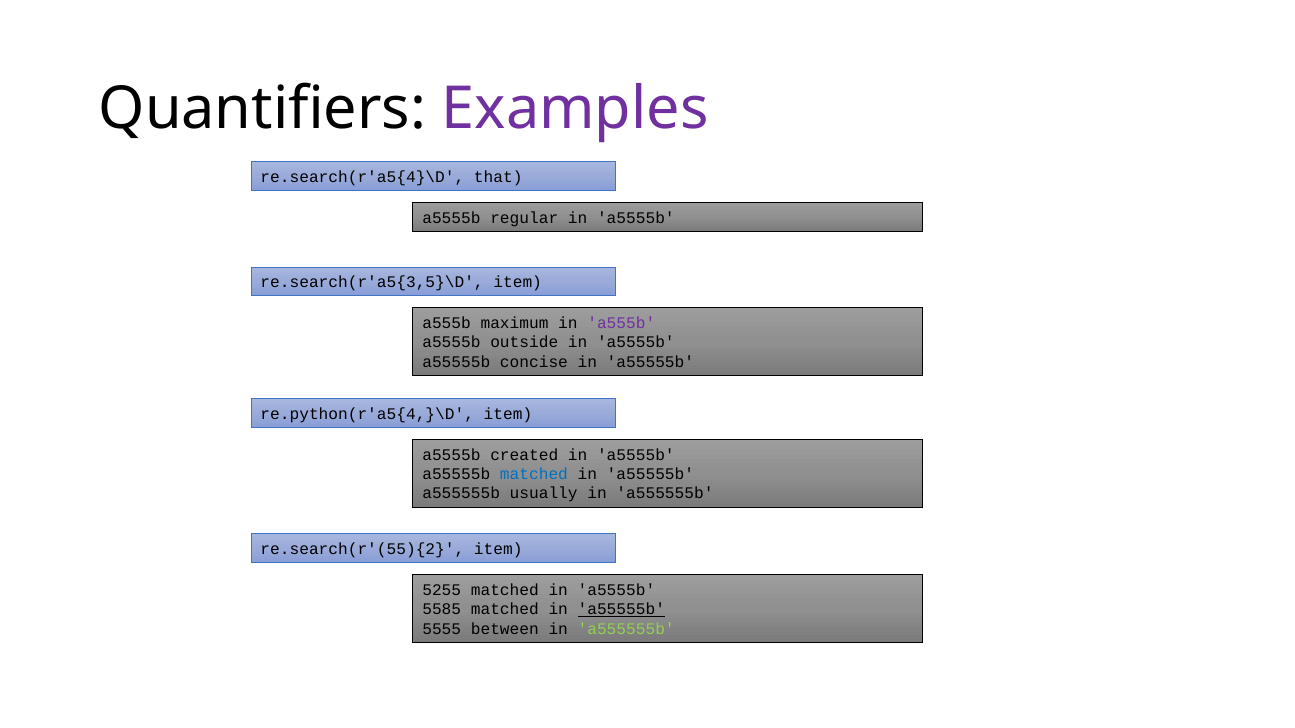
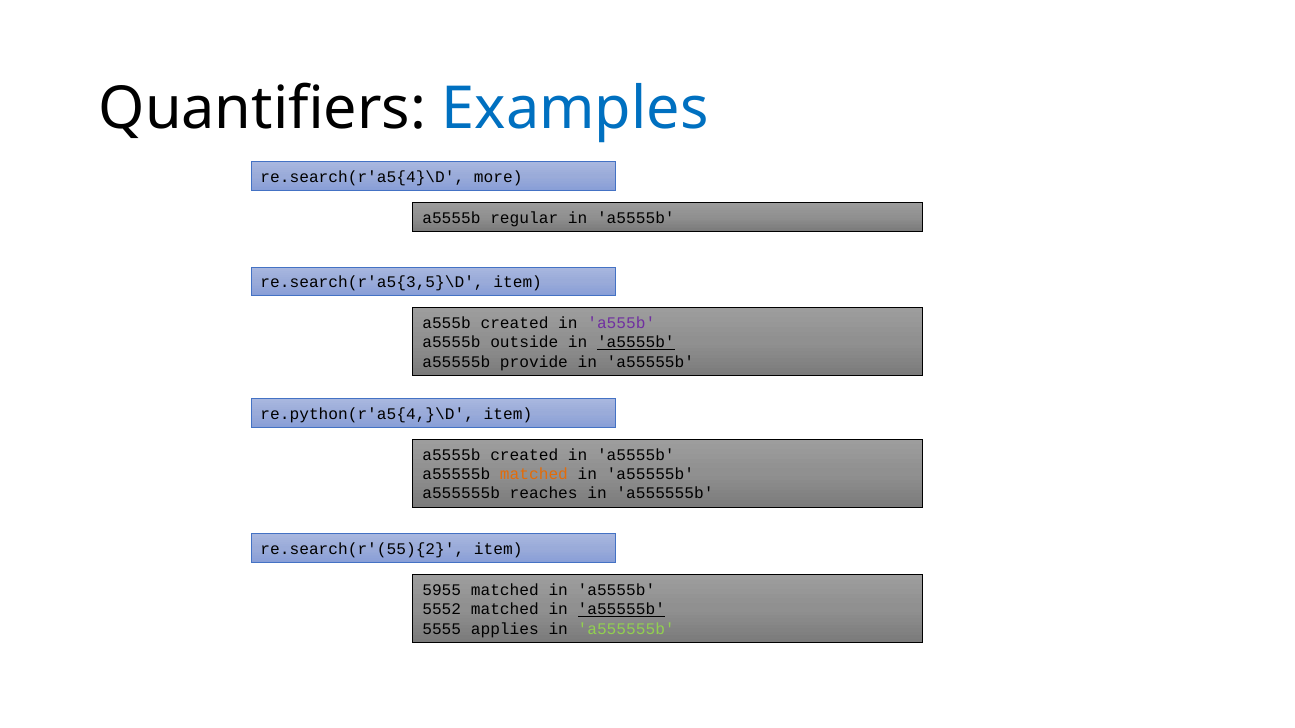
Examples colour: purple -> blue (575, 109)
that: that -> more (498, 177)
a555b maximum: maximum -> created (515, 323)
a5555b underline: none -> present (636, 343)
concise: concise -> provide (534, 362)
matched colour: blue -> orange (534, 475)
usually: usually -> reaches (544, 494)
5255: 5255 -> 5955 (442, 590)
5585: 5585 -> 5552 (442, 610)
between: between -> applies (505, 629)
